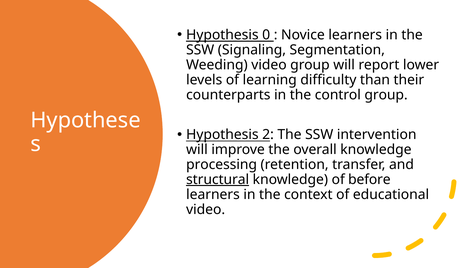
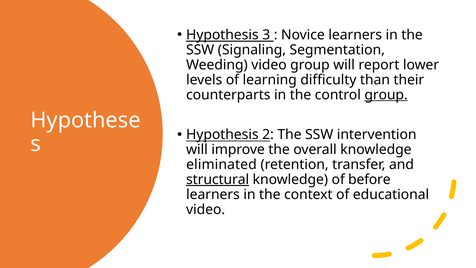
0: 0 -> 3 (266, 35)
group underline: none -> present (386, 95)
processing: processing -> eliminated (221, 164)
